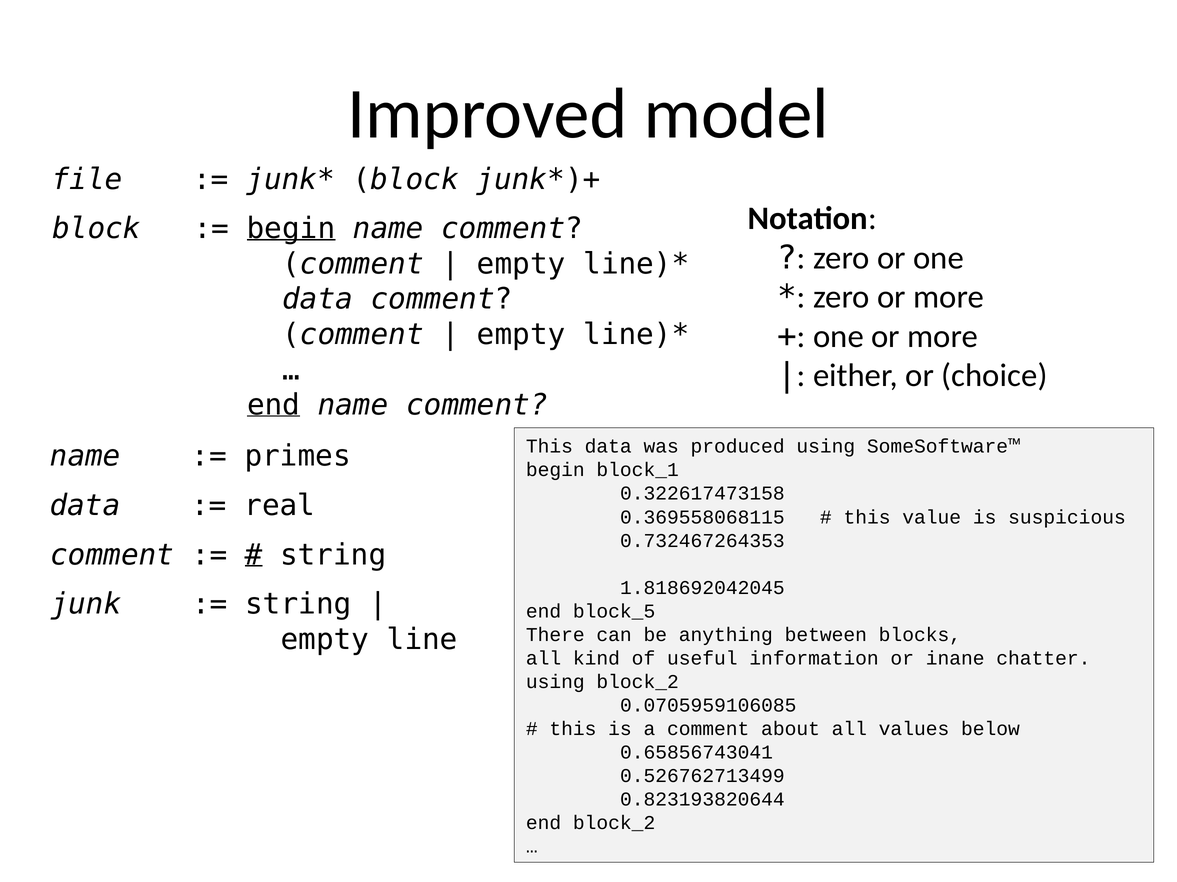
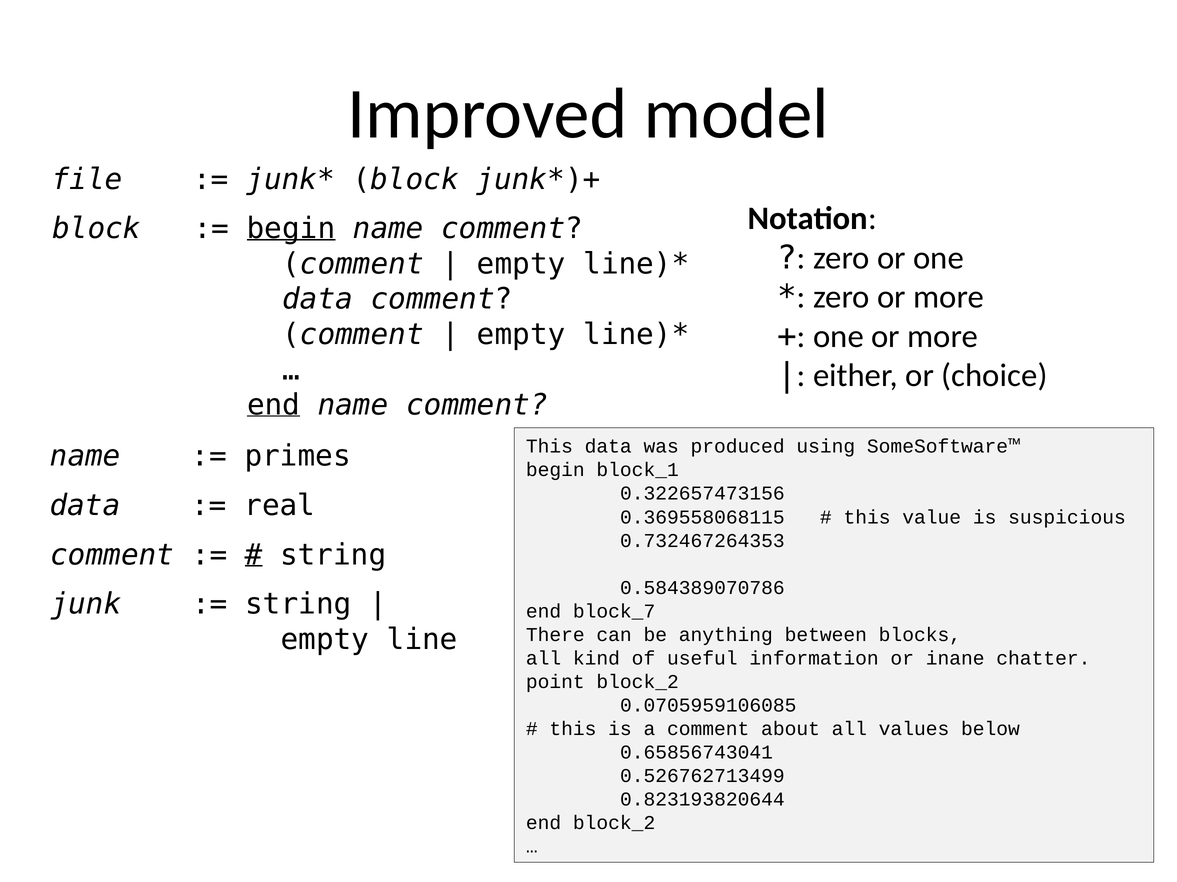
0.322617473158: 0.322617473158 -> 0.322657473156 (702, 494)
1.818692042045: 1.818692042045 -> 0.584389070786 (702, 588)
block_5: block_5 -> block_7 (614, 612)
using: using -> point (555, 682)
